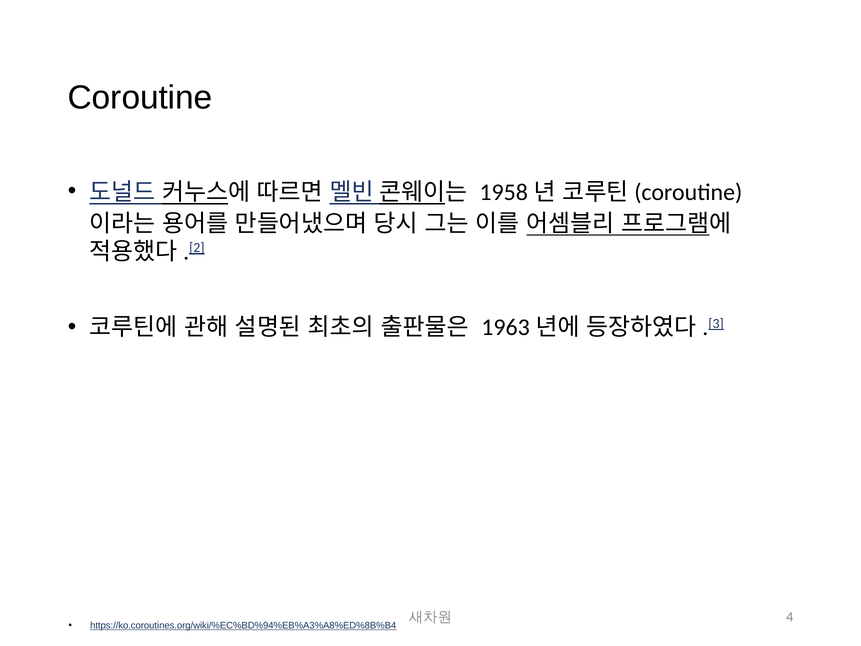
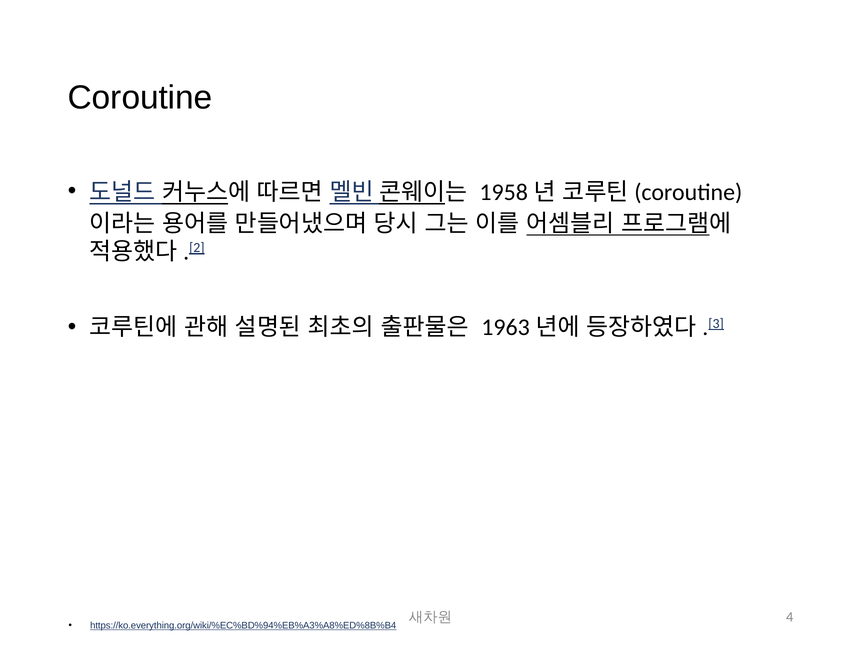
https://ko.coroutines.org/wiki/%EC%BD%94%EB%A3%A8%ED%8B%B4: https://ko.coroutines.org/wiki/%EC%BD%94%EB%A3%A8%ED%8B%B4 -> https://ko.everything.org/wiki/%EC%BD%94%EB%A3%A8%ED%8B%B4 (243, 625)
